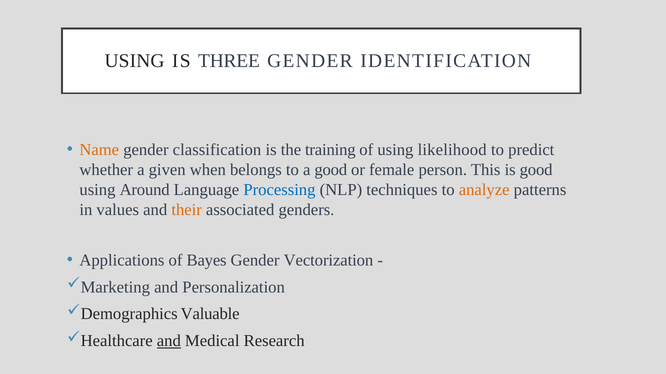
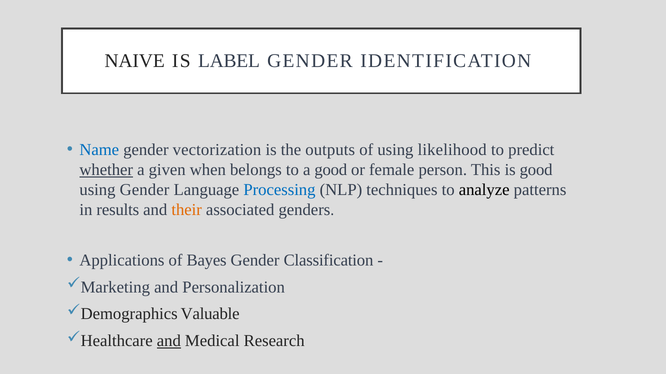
USING: USING -> NAIVE (135, 61)
THREE: THREE -> LABEL (229, 61)
Name colour: orange -> blue (99, 150)
classification: classification -> vectorization (217, 150)
training: training -> outputs (330, 150)
whether underline: none -> present (106, 170)
using Around: Around -> Gender (144, 190)
analyze colour: orange -> black (484, 190)
values: values -> results (118, 210)
Vectorization: Vectorization -> Classification (329, 261)
